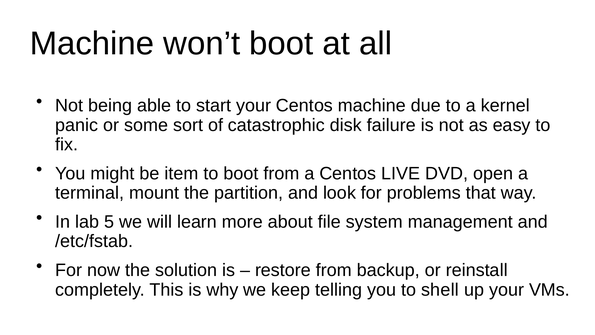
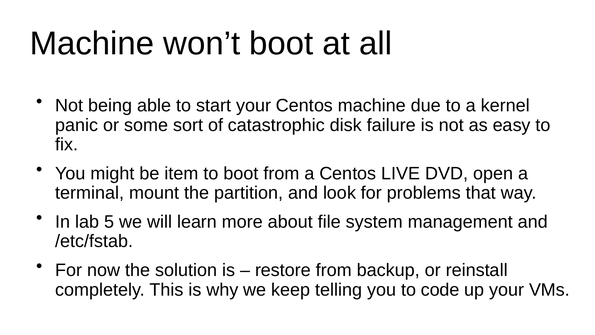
shell: shell -> code (440, 290)
